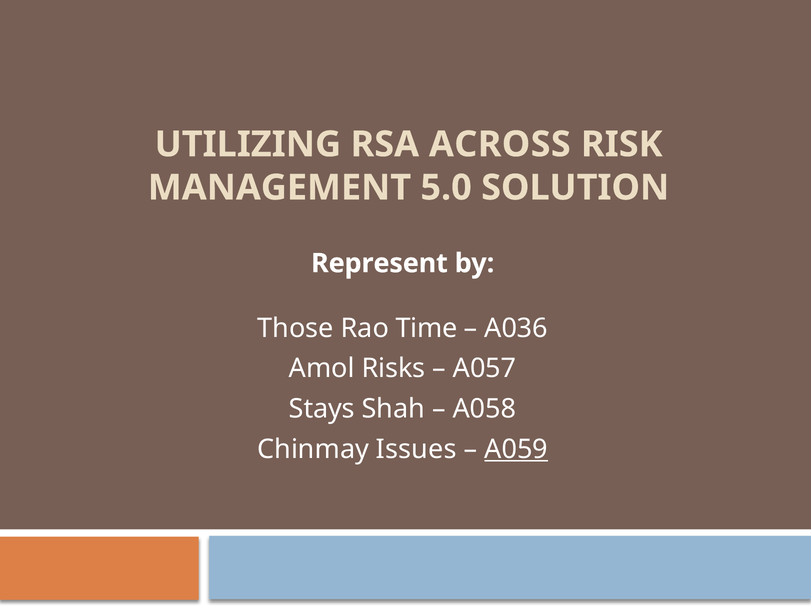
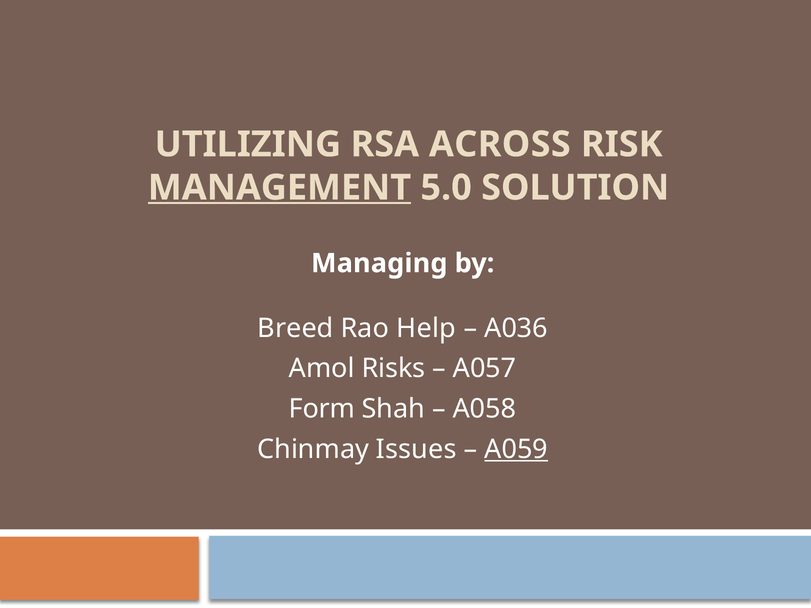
MANAGEMENT underline: none -> present (279, 188)
Represent: Represent -> Managing (379, 263)
Those: Those -> Breed (295, 328)
Time: Time -> Help (426, 328)
Stays: Stays -> Form (322, 409)
